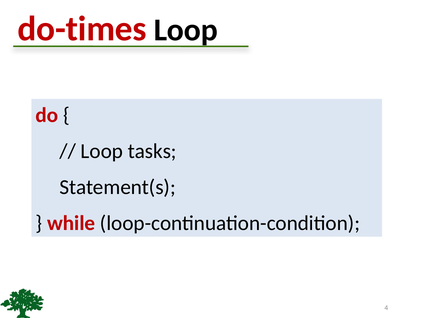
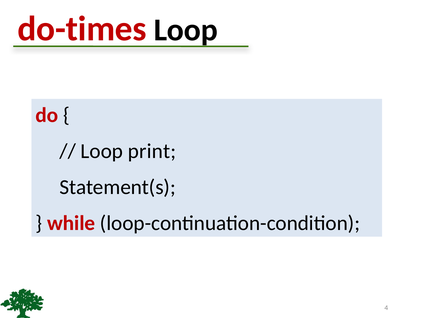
tasks: tasks -> print (152, 151)
